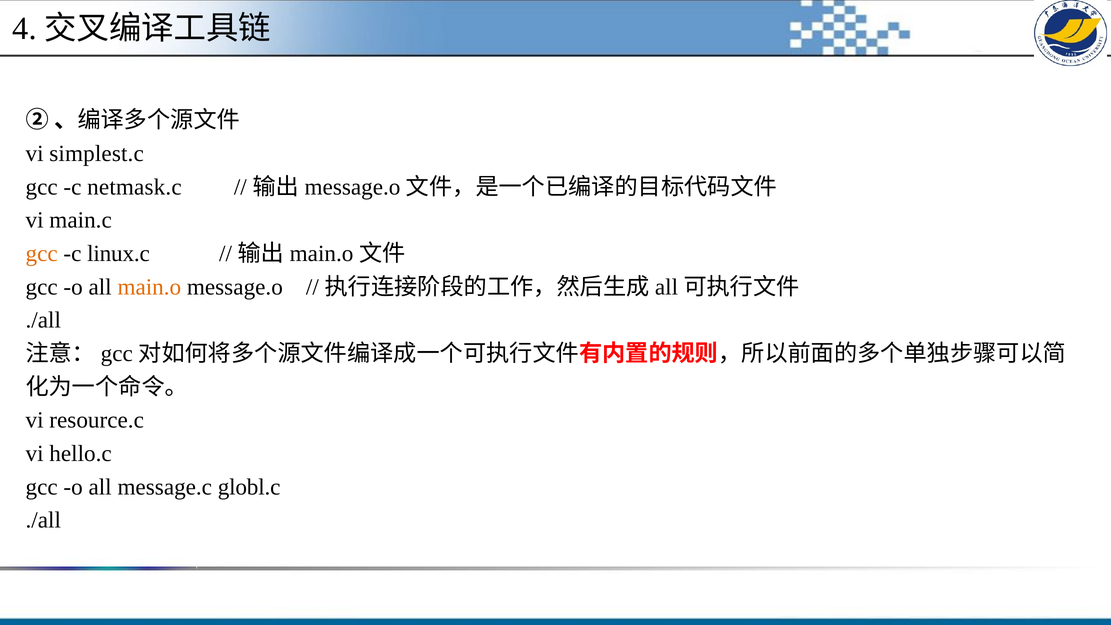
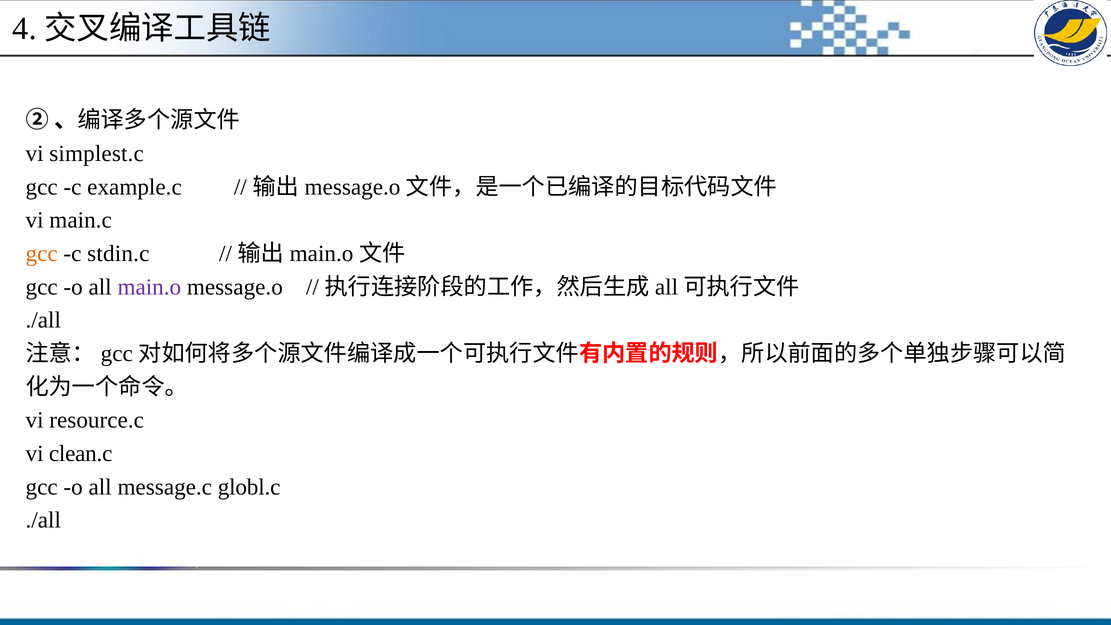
netmask.c: netmask.c -> example.c (135, 187)
linux.c: linux.c -> stdin.c (118, 254)
main.o colour: orange -> purple (149, 287)
hello.c: hello.c -> clean.c (81, 454)
